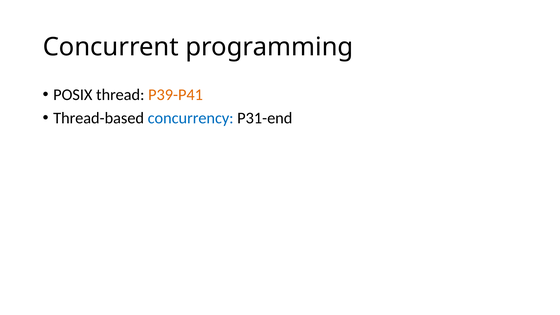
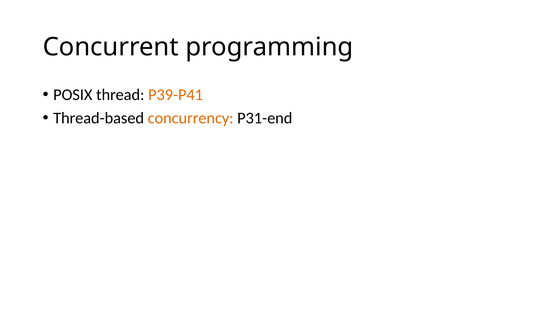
concurrency colour: blue -> orange (191, 118)
